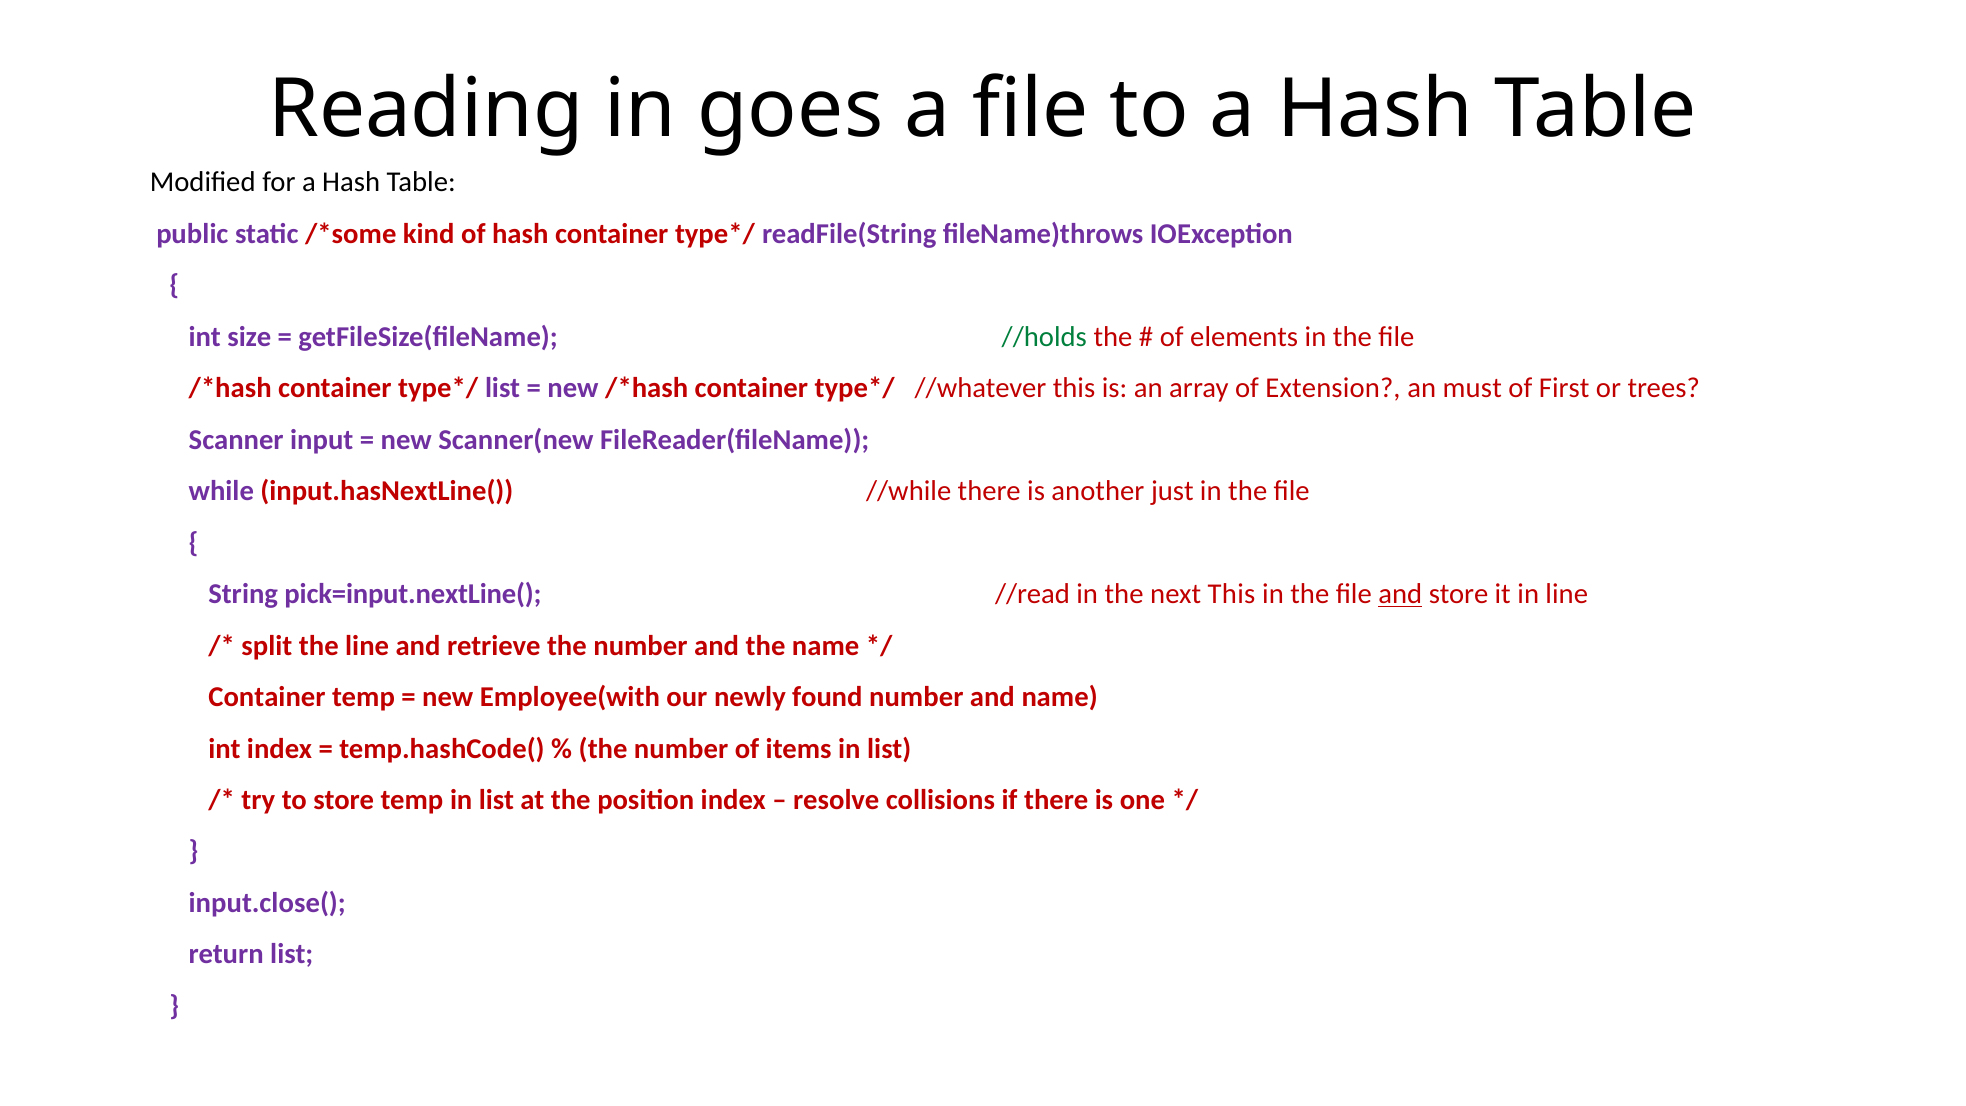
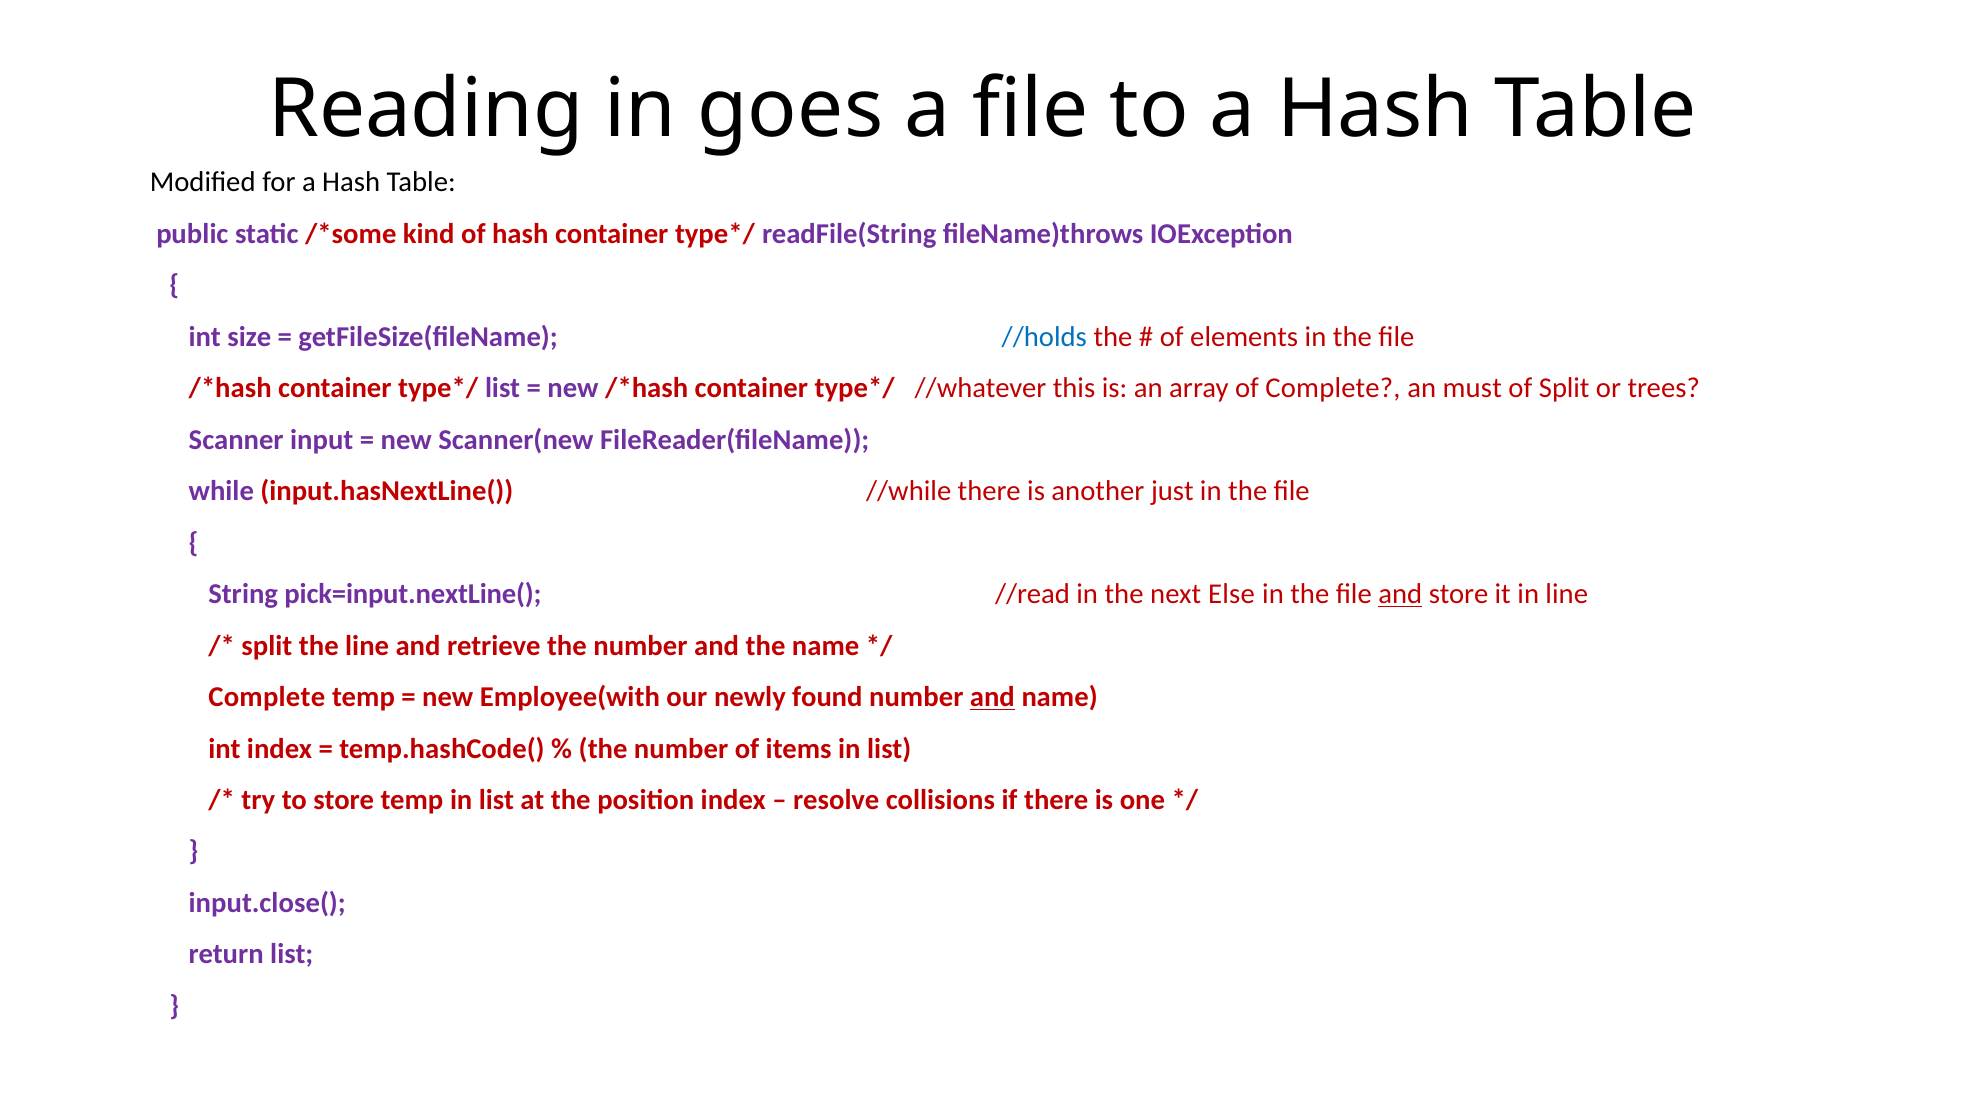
//holds colour: green -> blue (1044, 337)
of Extension: Extension -> Complete (1333, 388)
of First: First -> Split (1564, 388)
next This: This -> Else (1231, 594)
Container: Container -> Complete (267, 697)
and underline: none -> present (992, 697)
